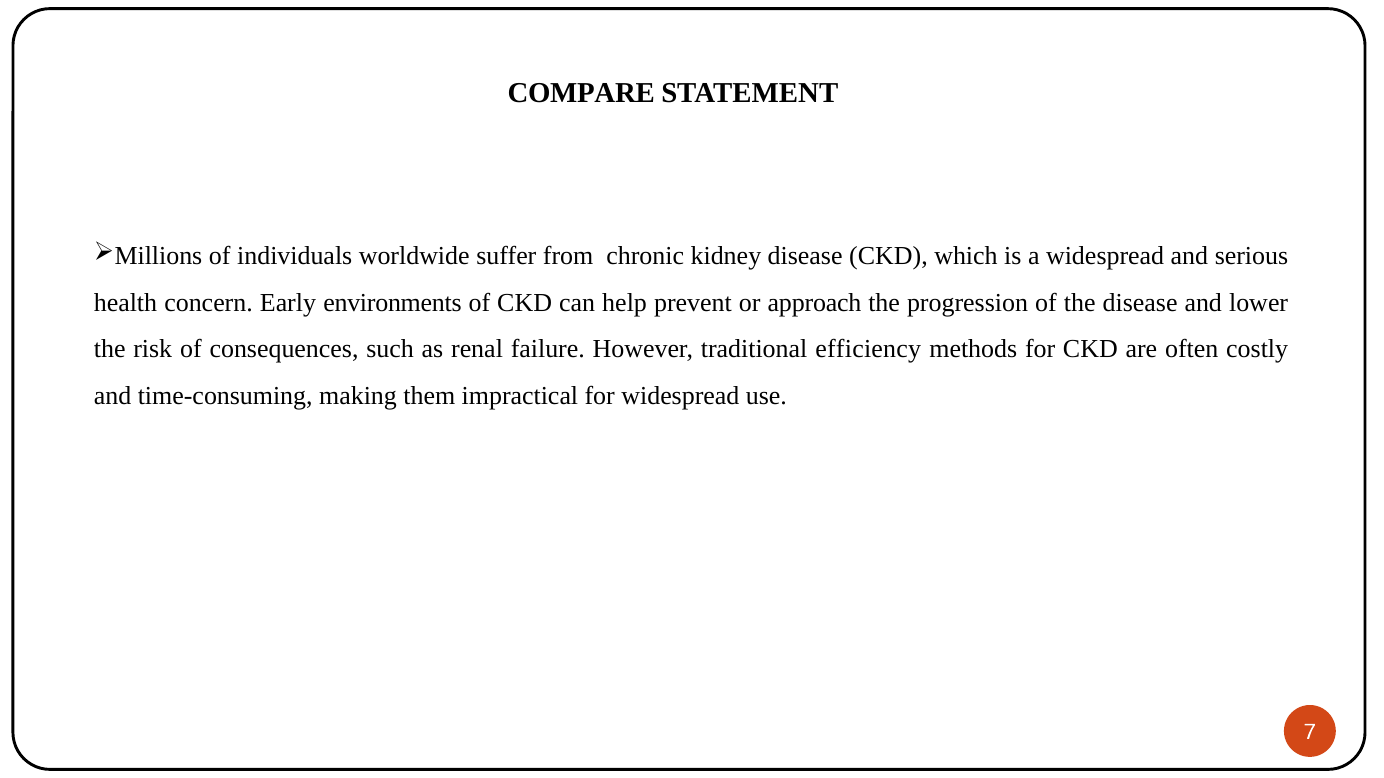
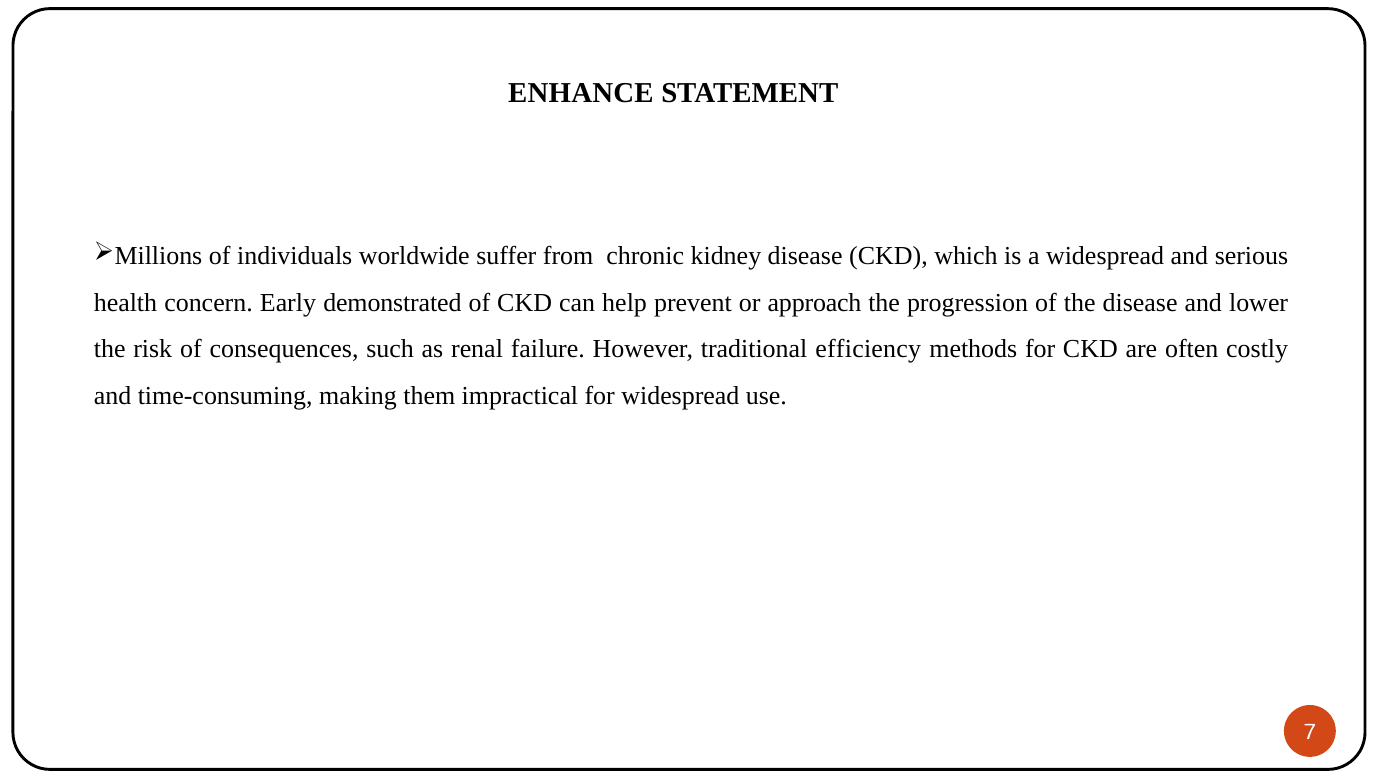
COMPARE: COMPARE -> ENHANCE (581, 93)
environments: environments -> demonstrated (392, 303)
